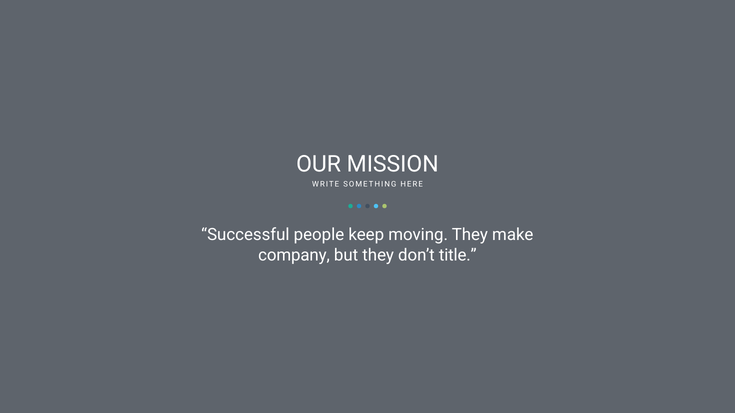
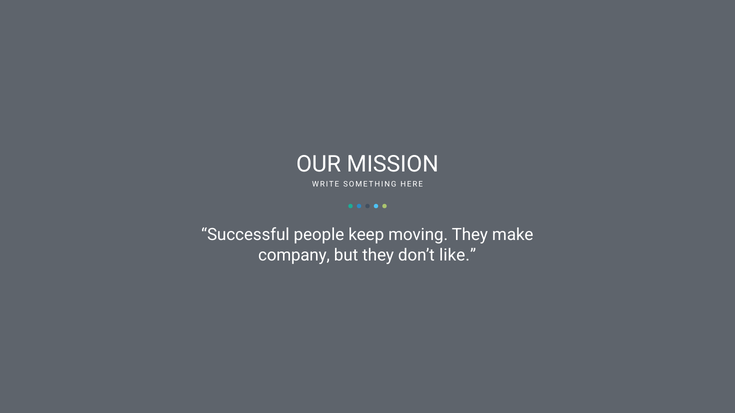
title: title -> like (458, 255)
